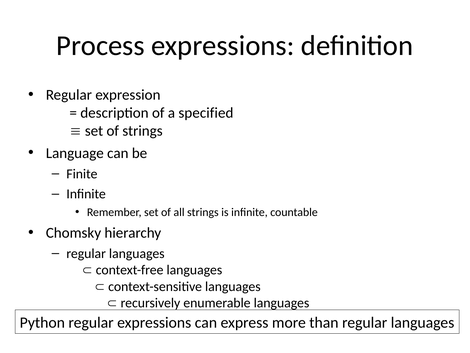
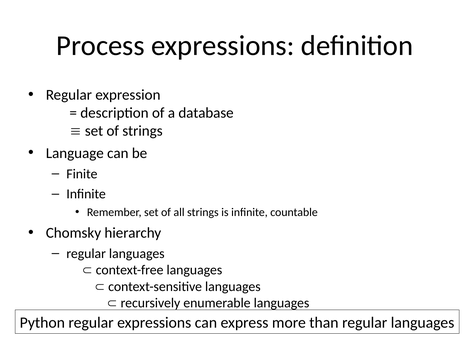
specified: specified -> database (206, 113)
